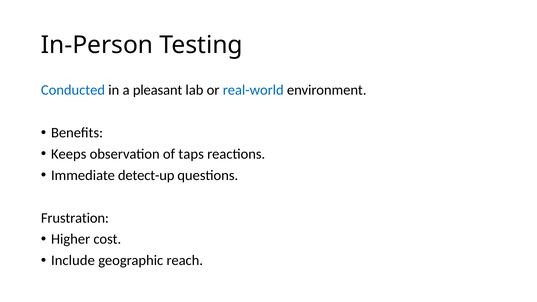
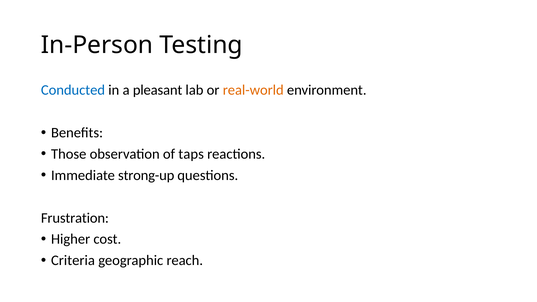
real-world colour: blue -> orange (253, 90)
Keeps: Keeps -> Those (69, 154)
detect-up: detect-up -> strong-up (146, 175)
Include: Include -> Criteria (73, 261)
